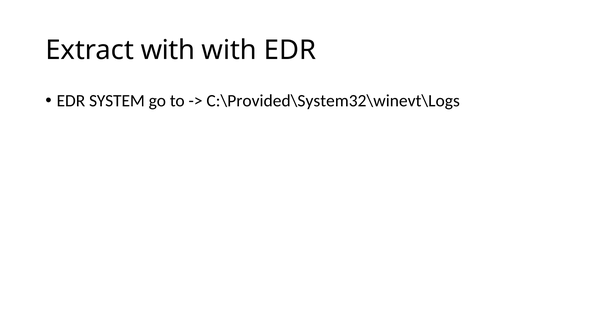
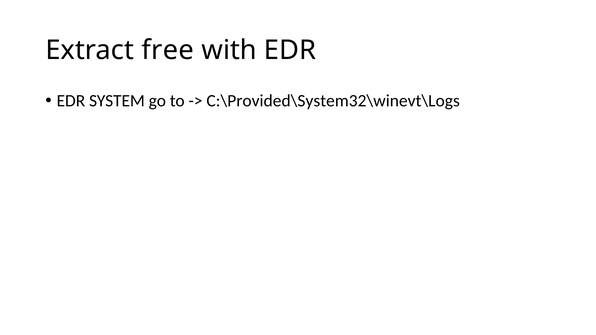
Extract with: with -> free (168, 50)
